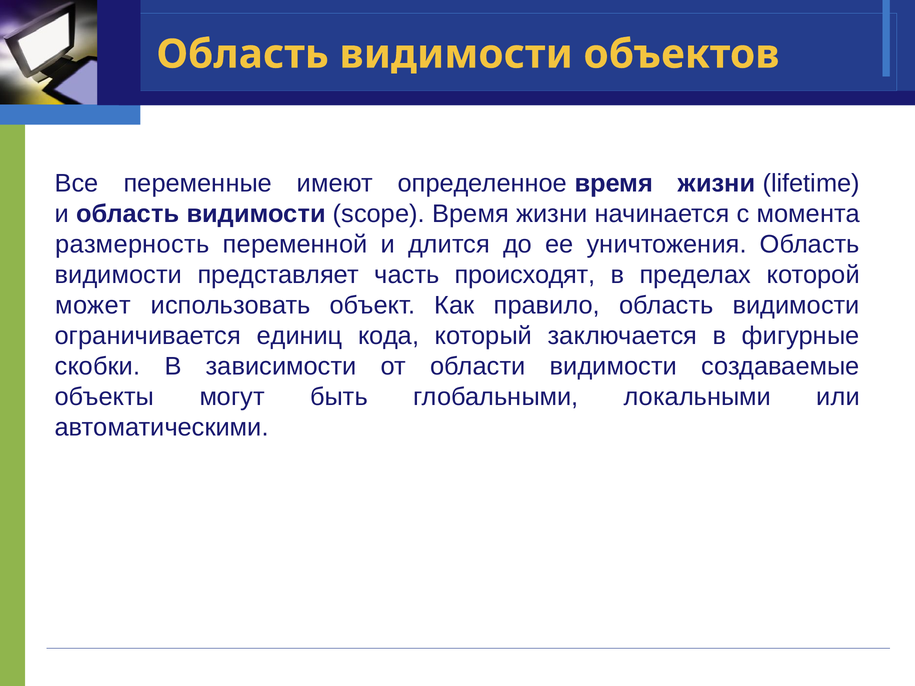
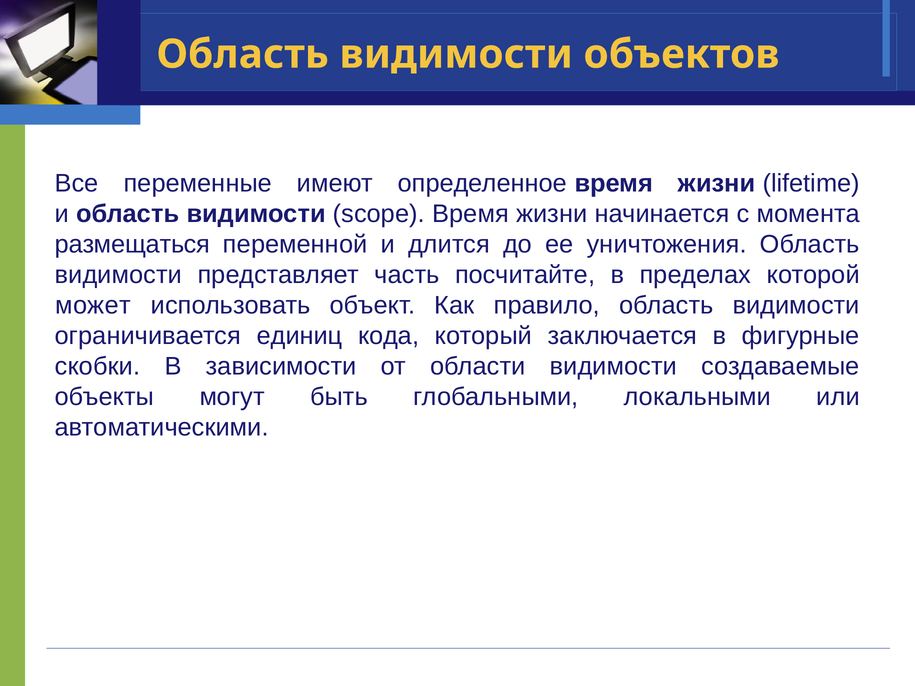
размерность: размерность -> размещаться (132, 245)
происходят: происходят -> посчитайте (525, 275)
